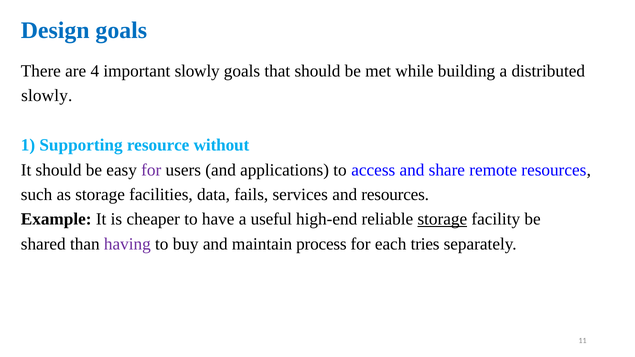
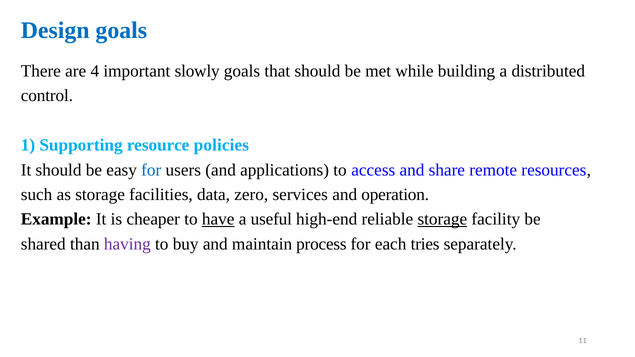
slowly: slowly -> control (47, 96)
without: without -> policies (221, 145)
for colour: purple -> blue (151, 170)
fails: fails -> zero (251, 195)
and resources: resources -> operation (395, 195)
have underline: none -> present (218, 219)
